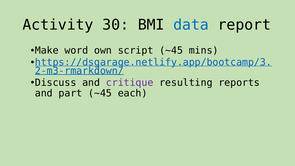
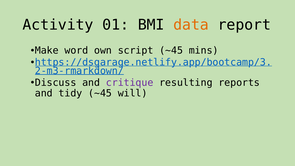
30: 30 -> 01 (116, 25)
data colour: blue -> orange (191, 25)
part: part -> tidy (70, 93)
each: each -> will (133, 93)
